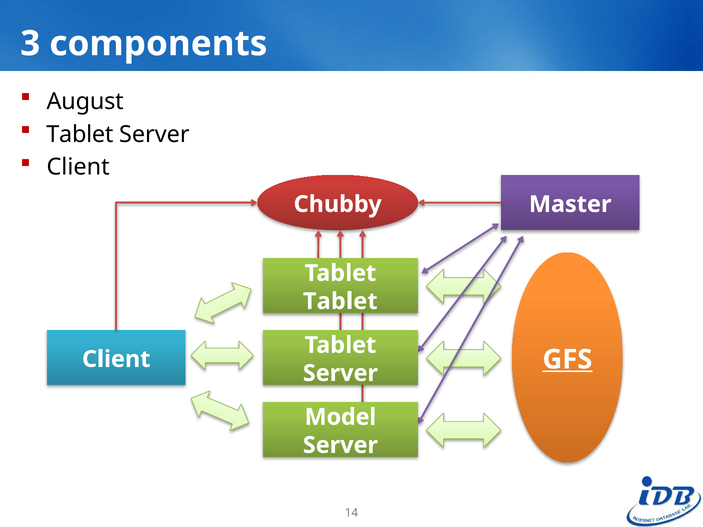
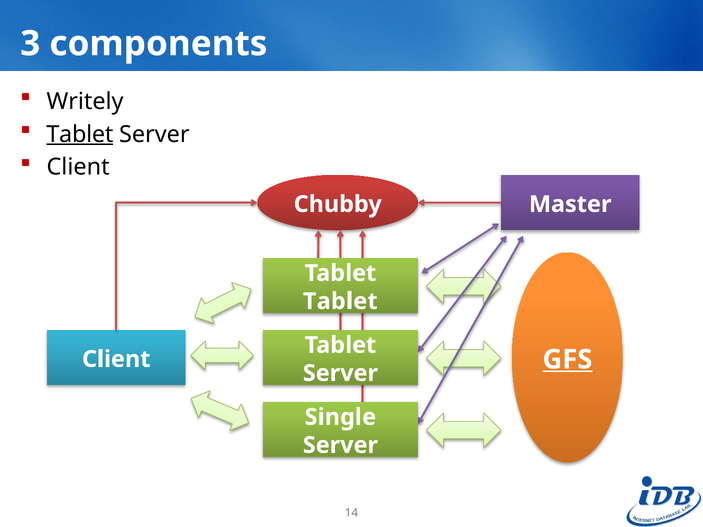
August: August -> Writely (85, 102)
Tablet underline: none -> present (80, 134)
Model: Model -> Single (340, 417)
